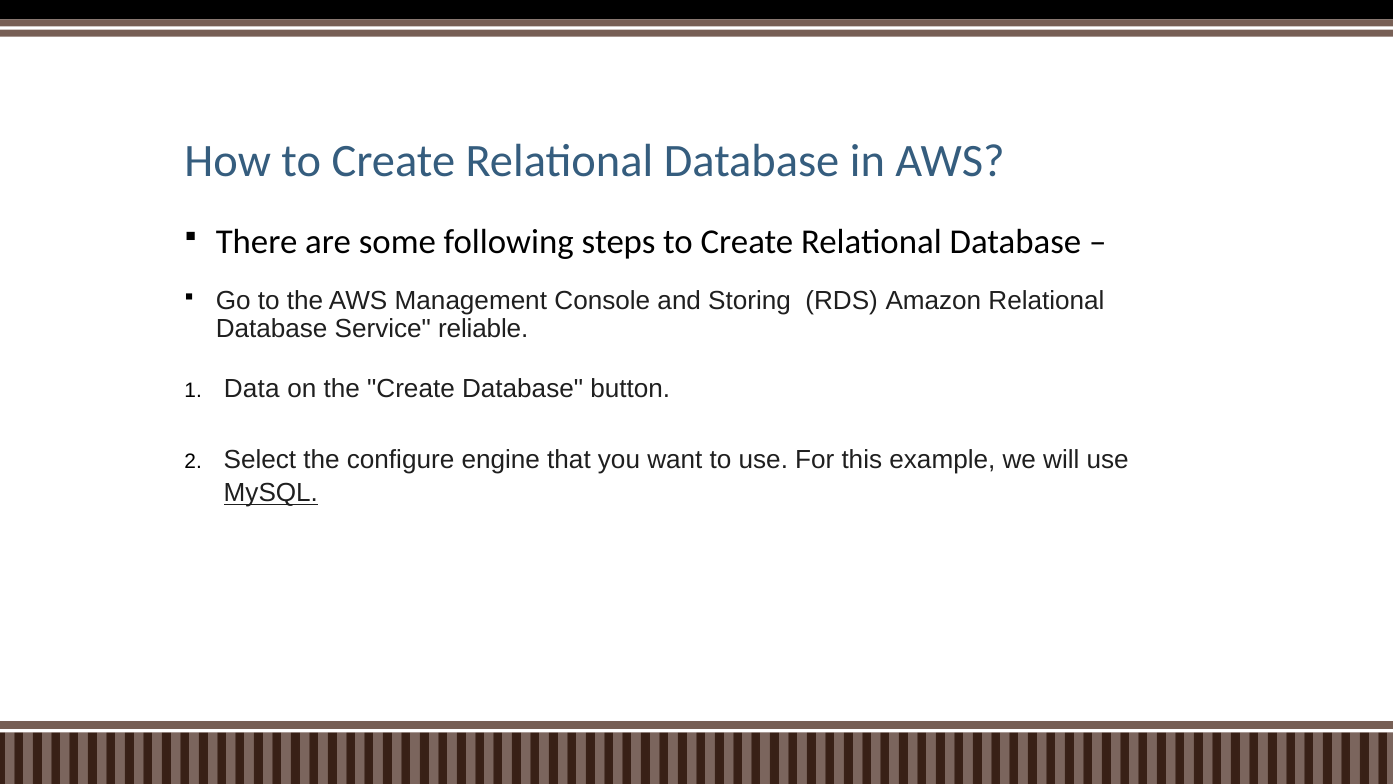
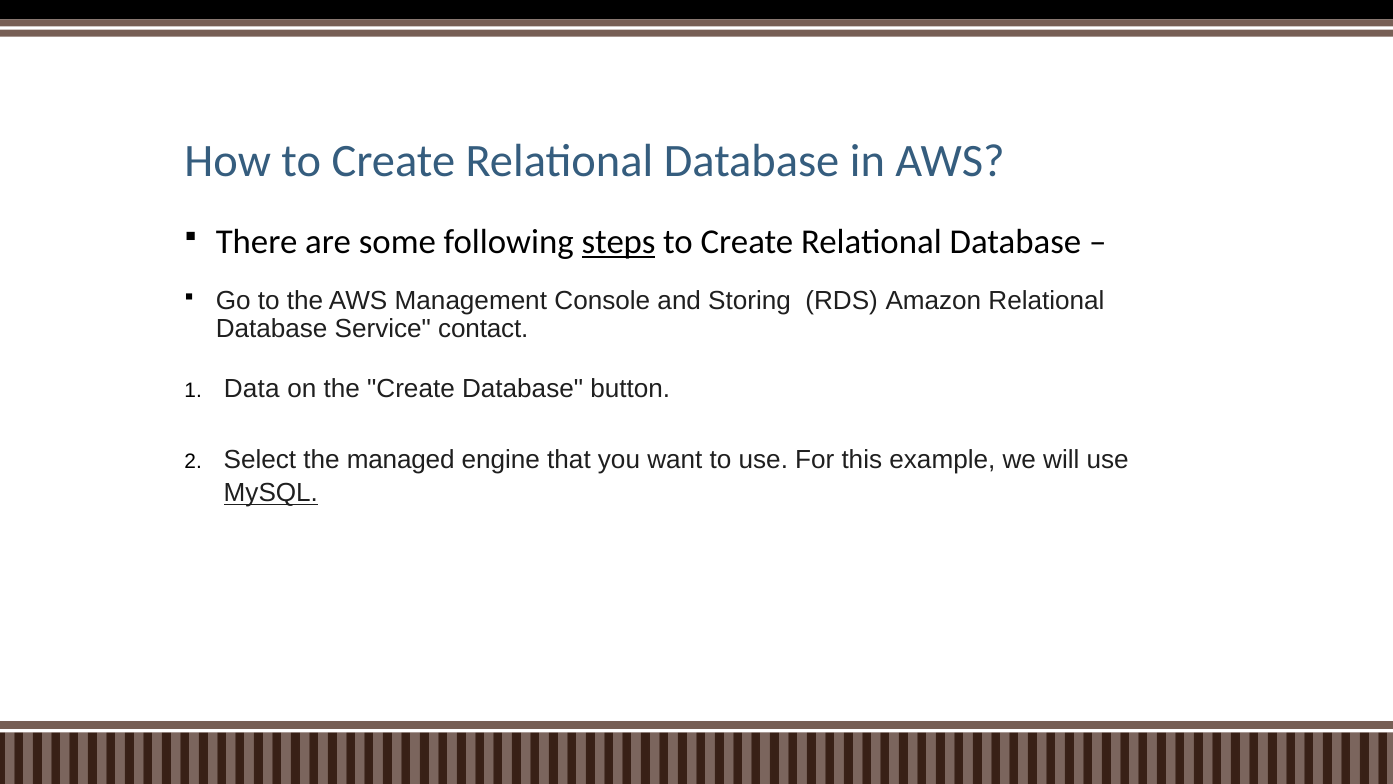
steps underline: none -> present (618, 242)
reliable: reliable -> contact (483, 329)
configure: configure -> managed (401, 459)
